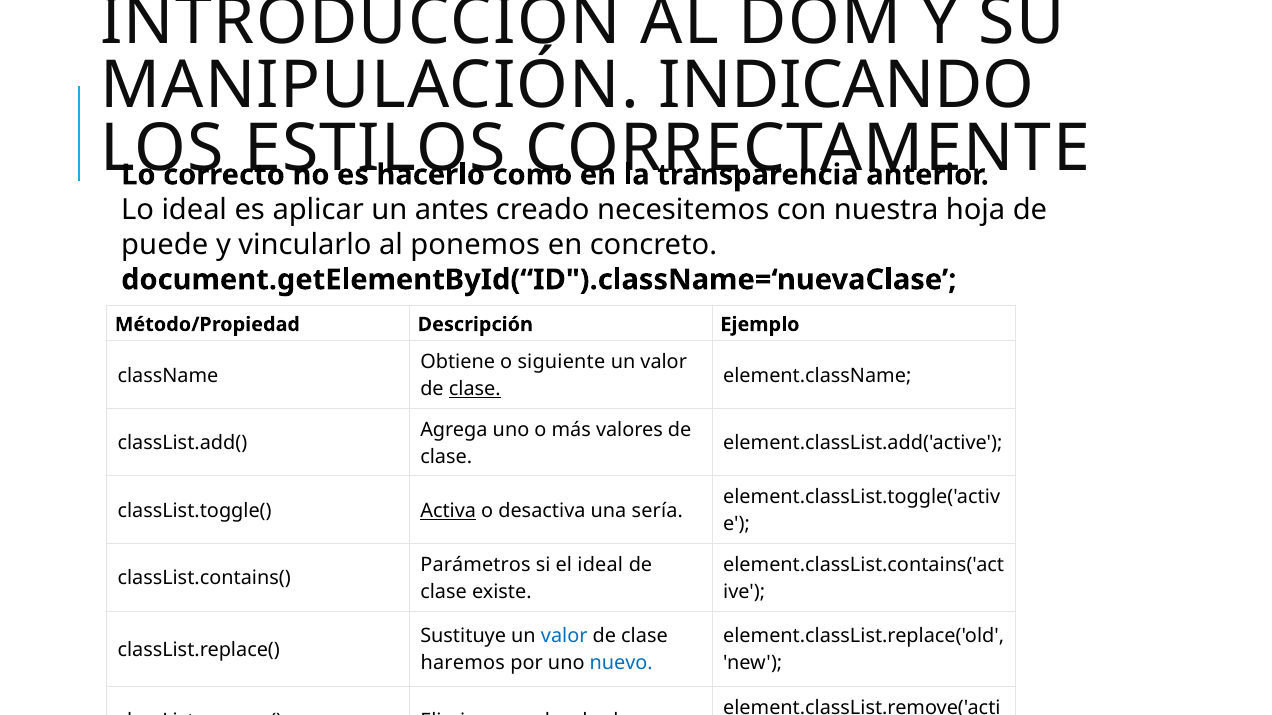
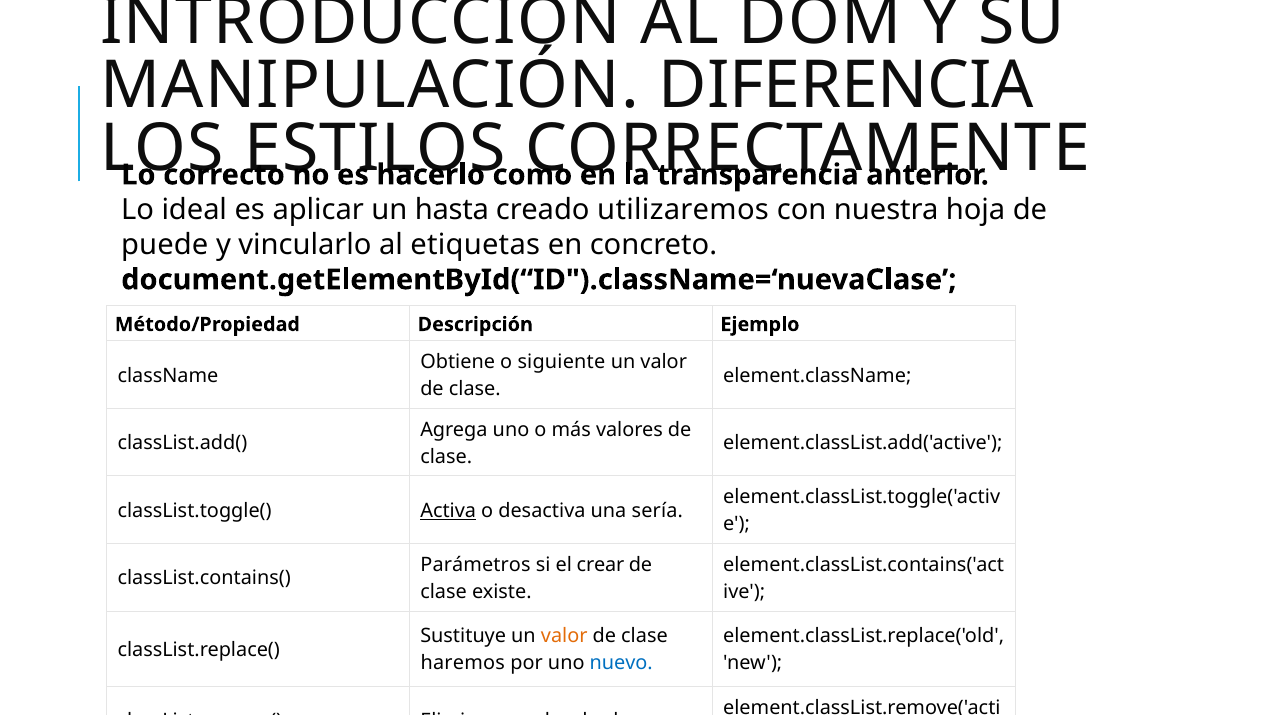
INDICANDO: INDICANDO -> DIFERENCIA (847, 85)
antes: antes -> hasta (452, 210)
necesitemos: necesitemos -> utilizaremos (683, 210)
ponemos: ponemos -> etiquetas (475, 245)
clase underline: present -> none (475, 390)
el ideal: ideal -> crear (600, 565)
valor colour: blue -> orange (564, 637)
